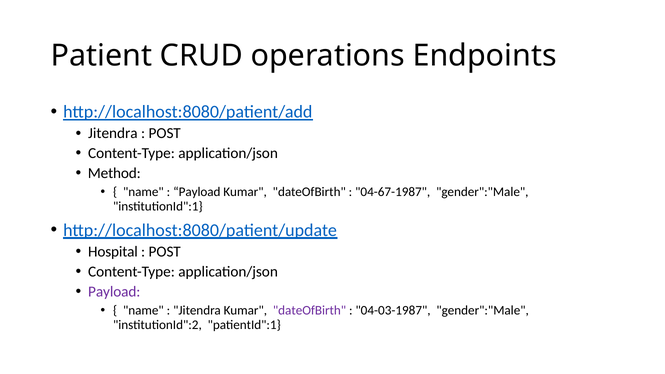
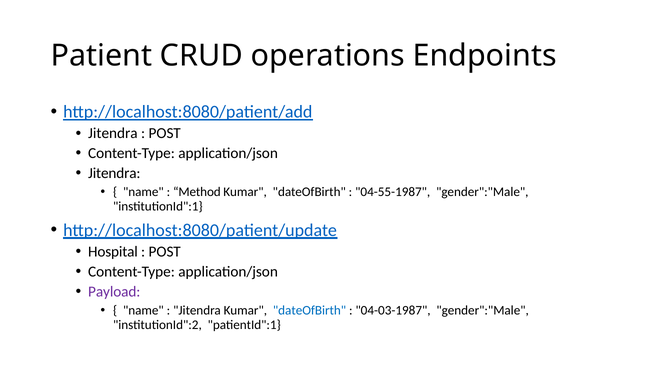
Method: Method -> Jitendra (114, 173)
Payload: Payload -> Method (197, 192)
04-67-1987: 04-67-1987 -> 04-55-1987 (393, 192)
dateOfBirth colour: purple -> blue (310, 310)
